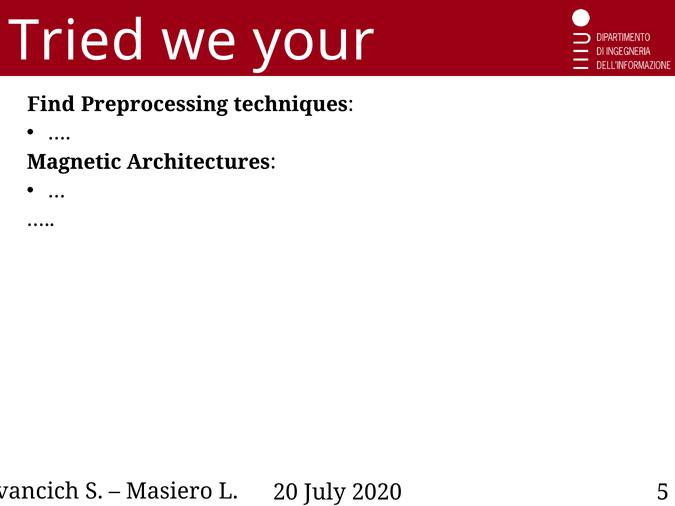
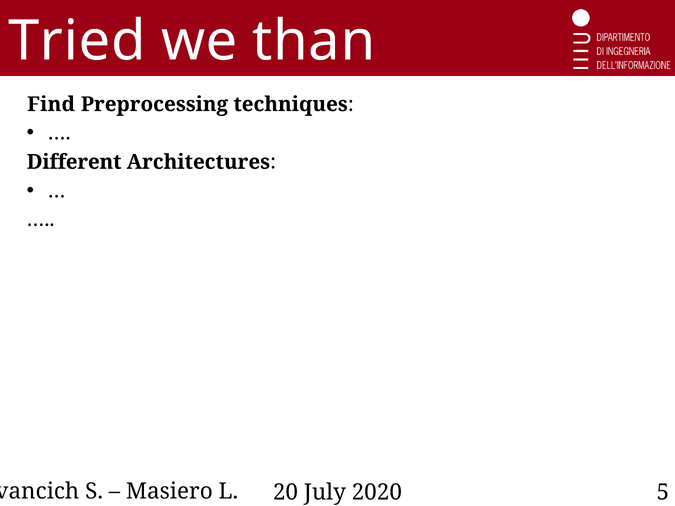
your: your -> than (314, 41)
Magnetic: Magnetic -> Different (74, 162)
